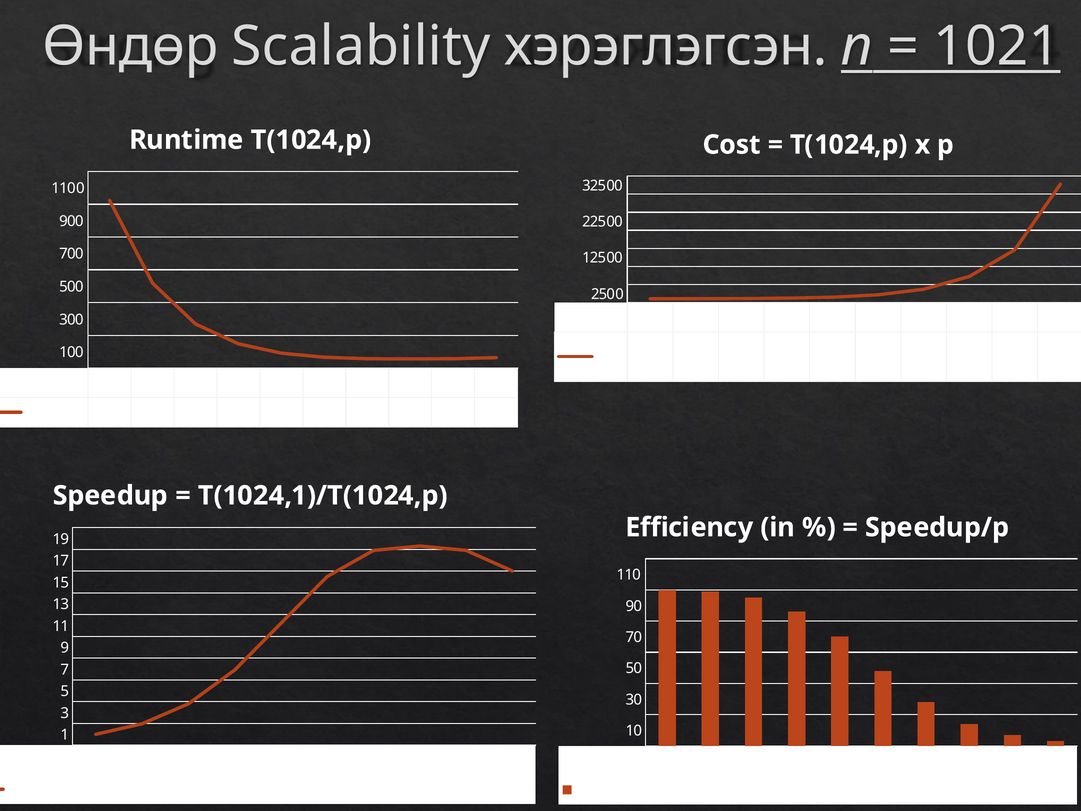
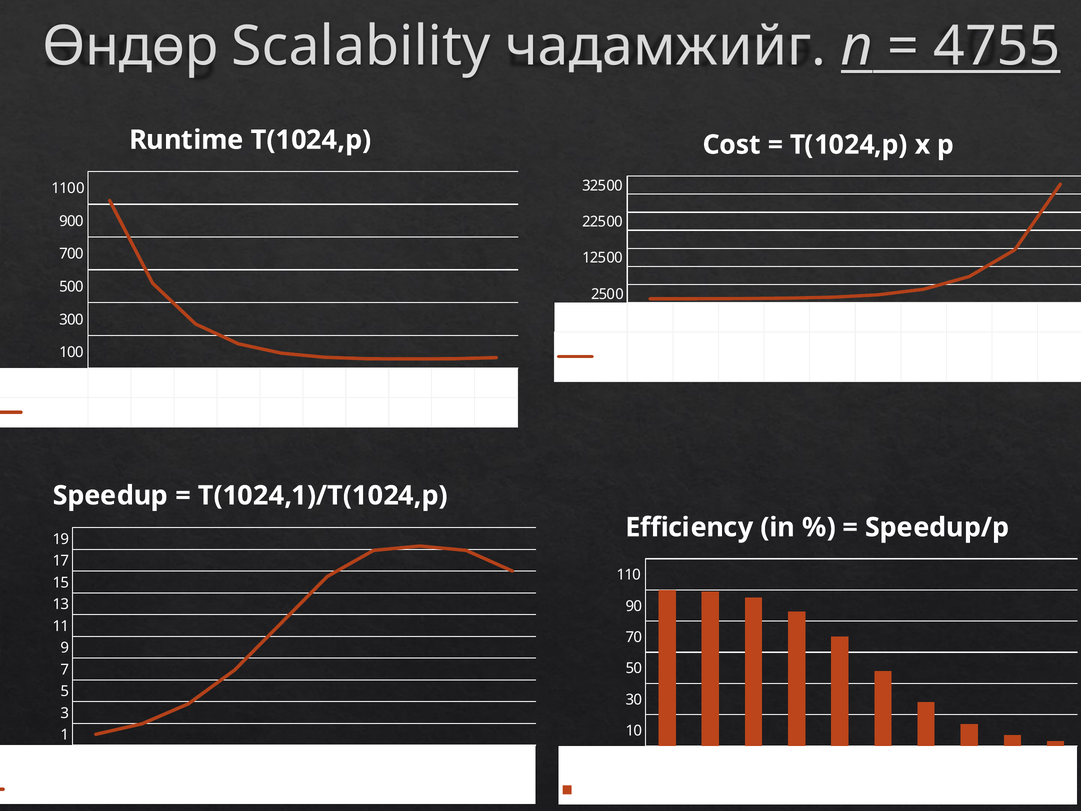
хэрэглэгсэн: хэрэглэгсэн -> чадамжийг (666, 46)
1021: 1021 -> 4755 (997, 46)
